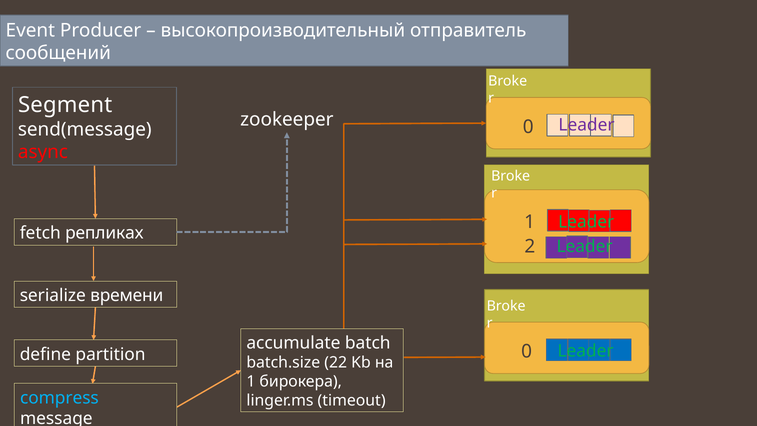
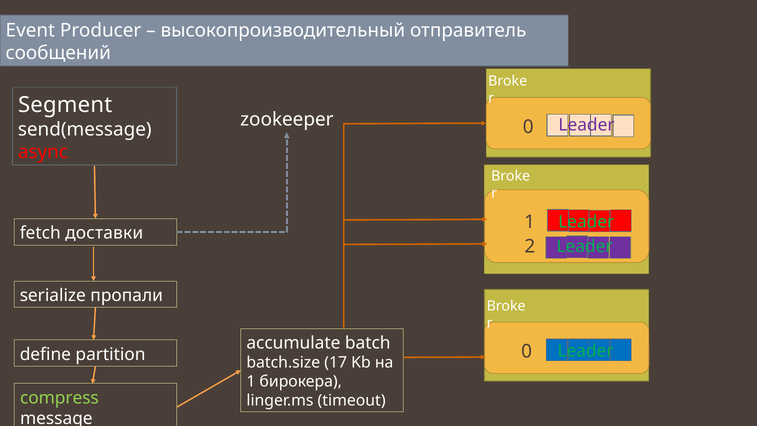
репликах: репликах -> доставки (104, 233)
времени: времени -> пропали (127, 295)
22: 22 -> 17 (336, 363)
compress colour: light blue -> light green (59, 398)
